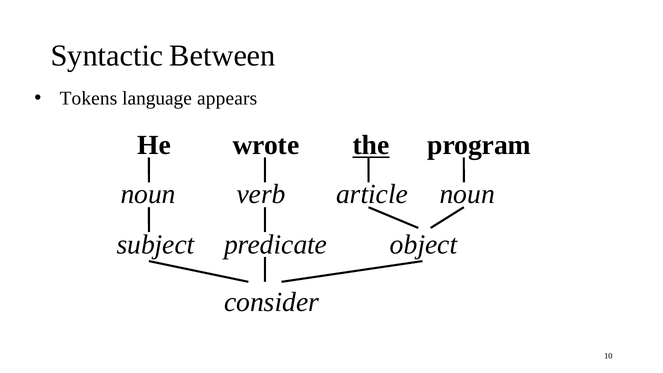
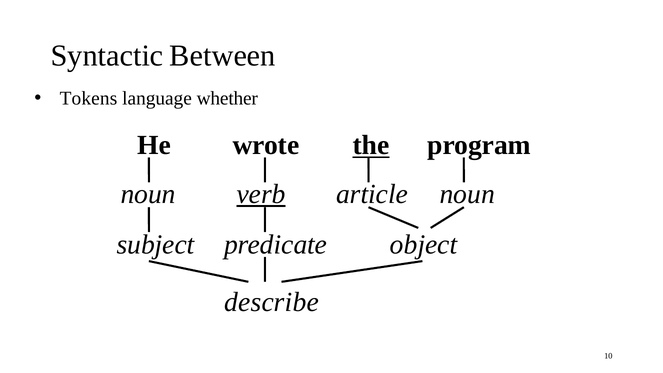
appears: appears -> whether (227, 98)
verb underline: none -> present (261, 194)
consider: consider -> describe (272, 302)
